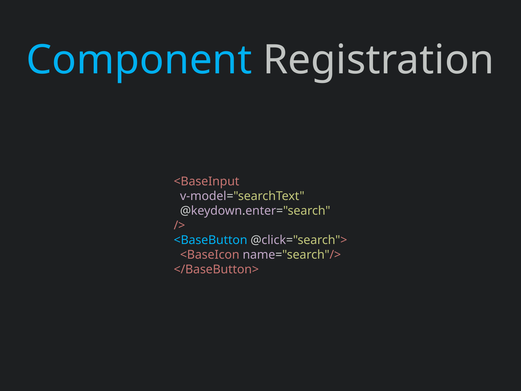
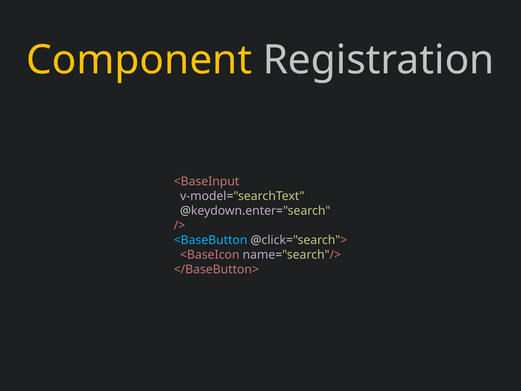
Component colour: light blue -> yellow (139, 60)
